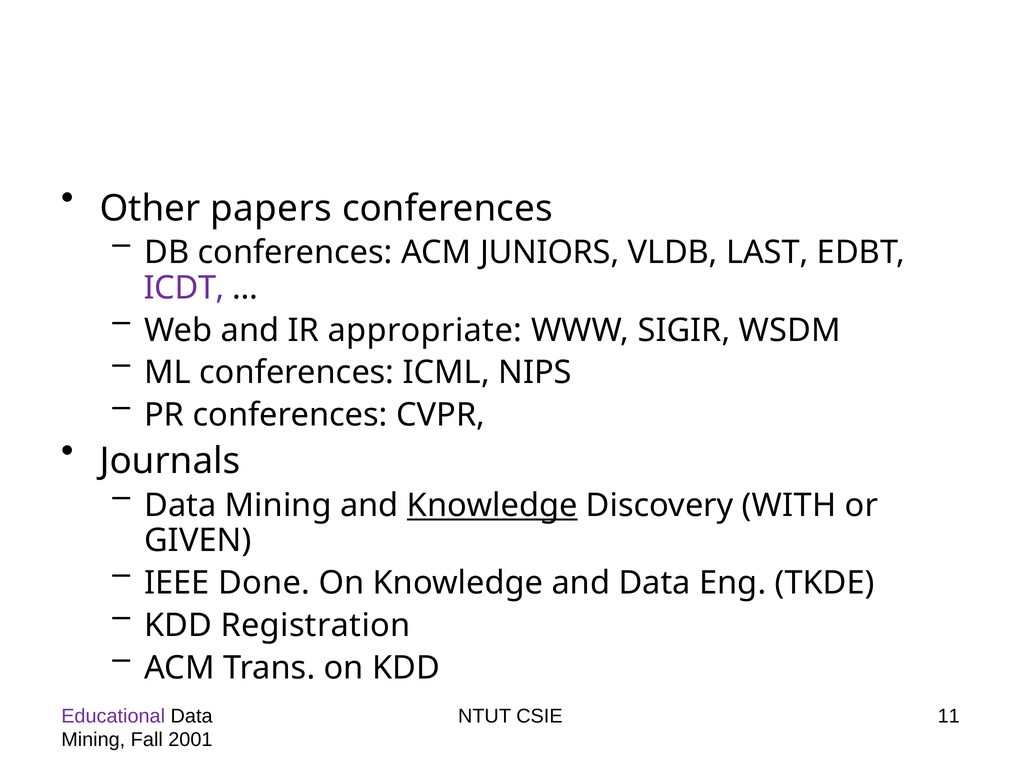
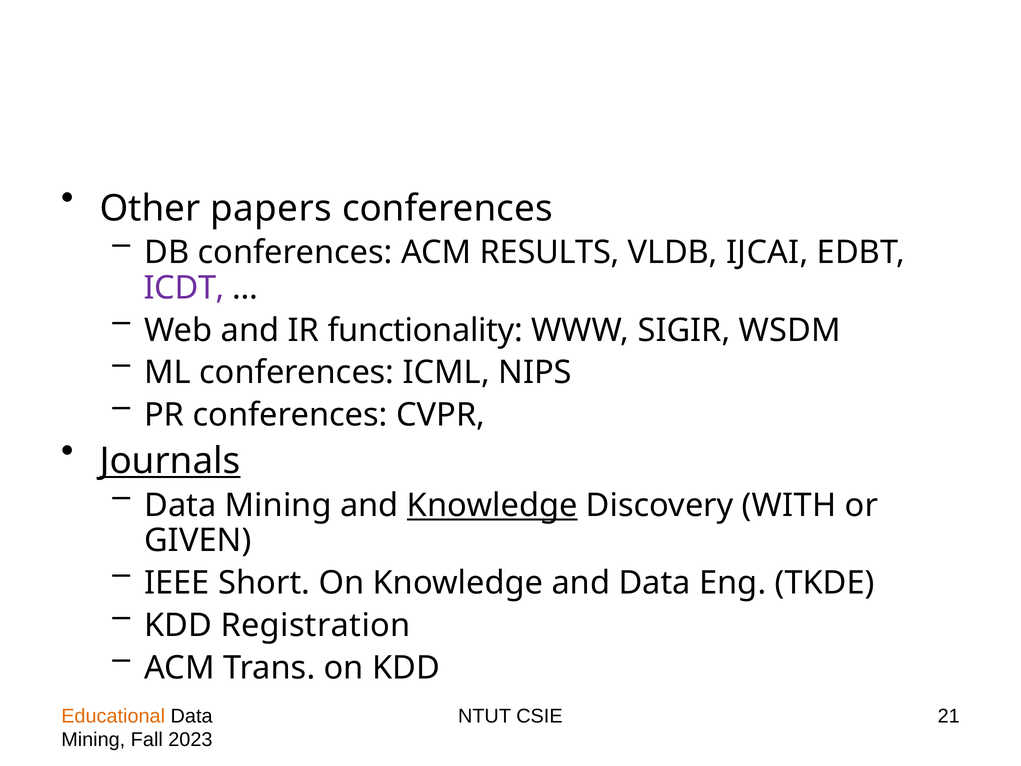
JUNIORS: JUNIORS -> RESULTS (550, 253)
LAST: LAST -> IJCAI (767, 253)
appropriate: appropriate -> functionality (425, 330)
Journals underline: none -> present (170, 461)
Done: Done -> Short (264, 583)
Educational colour: purple -> orange (113, 716)
11: 11 -> 21 (949, 716)
2001: 2001 -> 2023 (190, 740)
